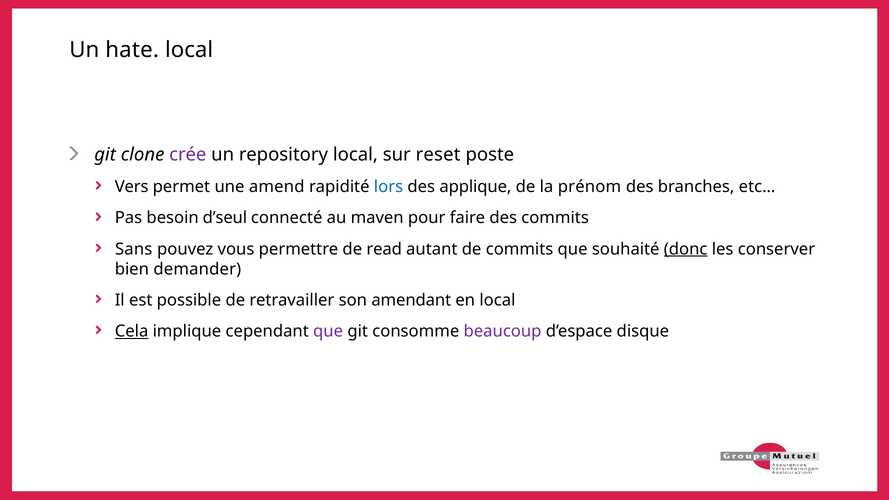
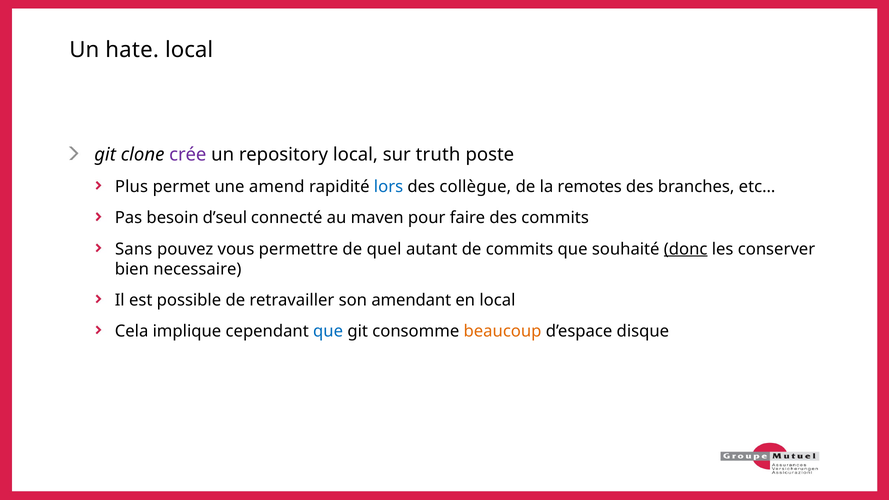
reset: reset -> truth (438, 155)
Vers: Vers -> Plus (131, 187)
applique: applique -> collègue (475, 187)
prénom: prénom -> remotes (590, 187)
read: read -> quel (384, 249)
demander: demander -> necessaire (197, 269)
Cela underline: present -> none (132, 331)
que colour: purple -> blue (328, 331)
beaucoup colour: purple -> orange (503, 331)
